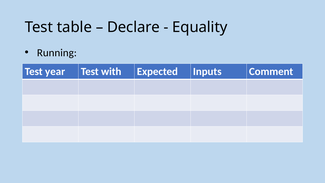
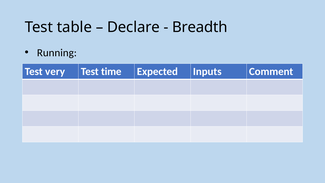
Equality: Equality -> Breadth (200, 27)
year: year -> very (55, 71)
with: with -> time (111, 71)
